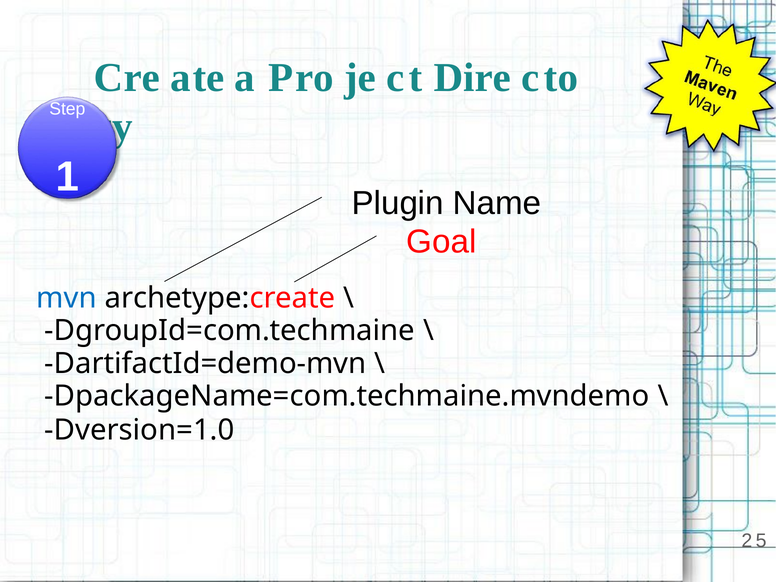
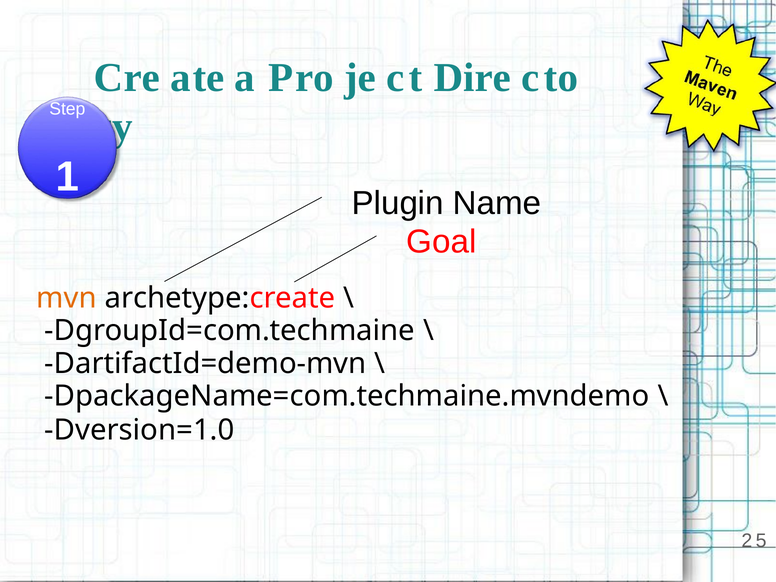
mvn colour: blue -> orange (67, 298)
